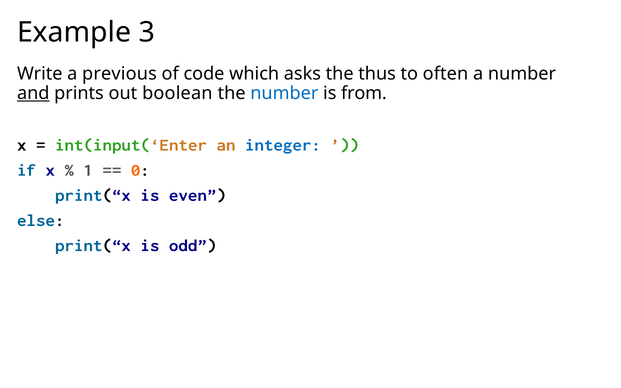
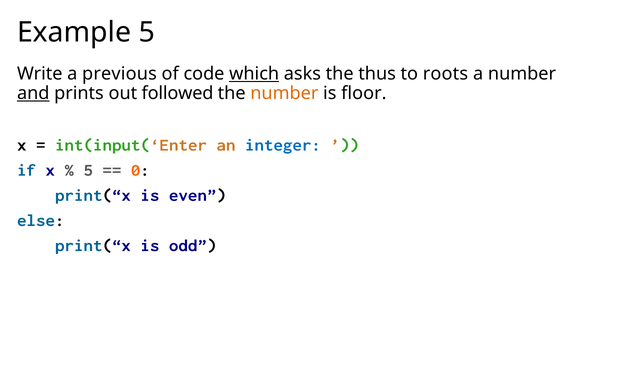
Example 3: 3 -> 5 (147, 32)
which underline: none -> present (254, 74)
often: often -> roots (445, 74)
boolean: boolean -> followed (178, 93)
number colour: blue -> orange (284, 93)
from: from -> floor (364, 93)
1: 1 -> 5 (88, 170)
